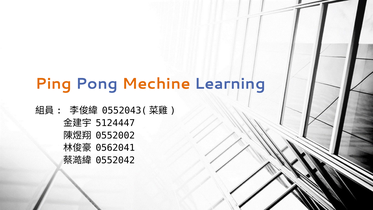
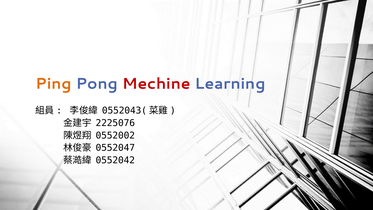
Mechine colour: orange -> red (156, 84)
5124447: 5124447 -> 2225076 (115, 123)
0562041: 0562041 -> 0552047 (115, 148)
